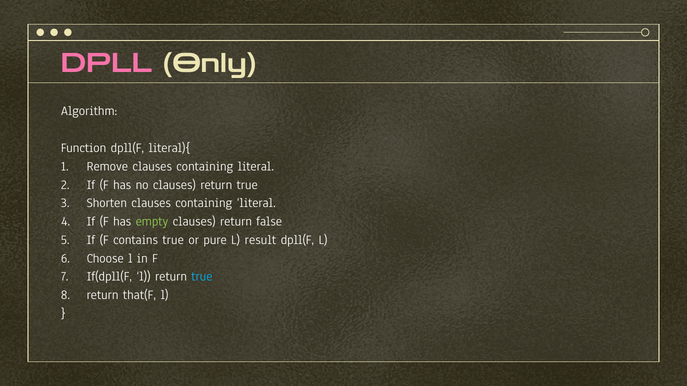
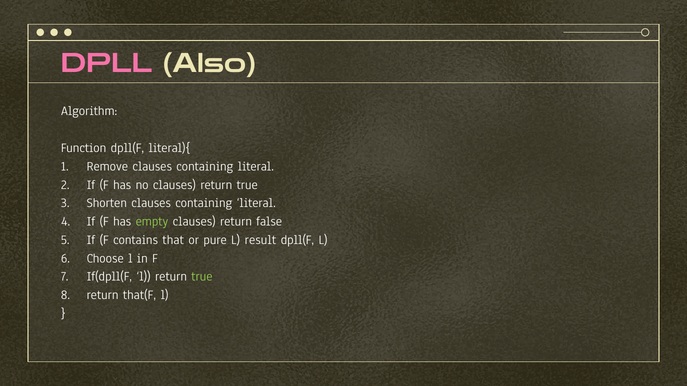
Only: Only -> Also (210, 64)
contains true: true -> that (173, 240)
true colour: light blue -> light green (202, 277)
